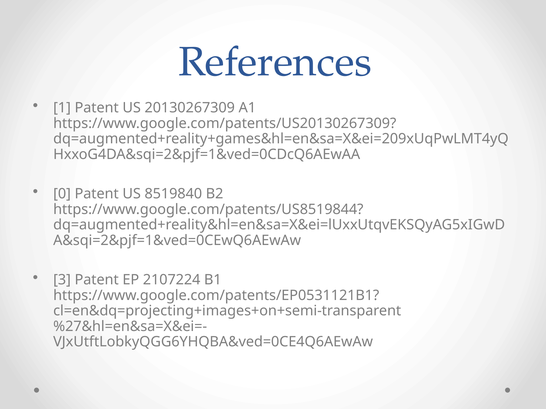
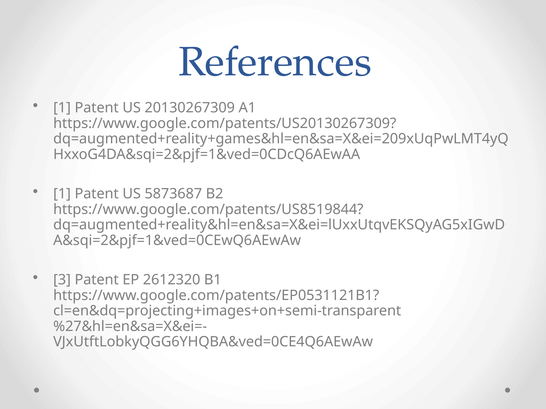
0: 0 -> 1 (62, 194)
8519840: 8519840 -> 5873687 (173, 194)
2107224: 2107224 -> 2612320 (172, 280)
